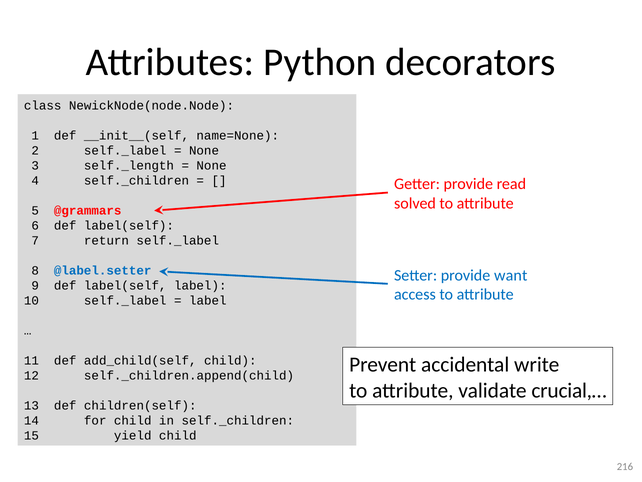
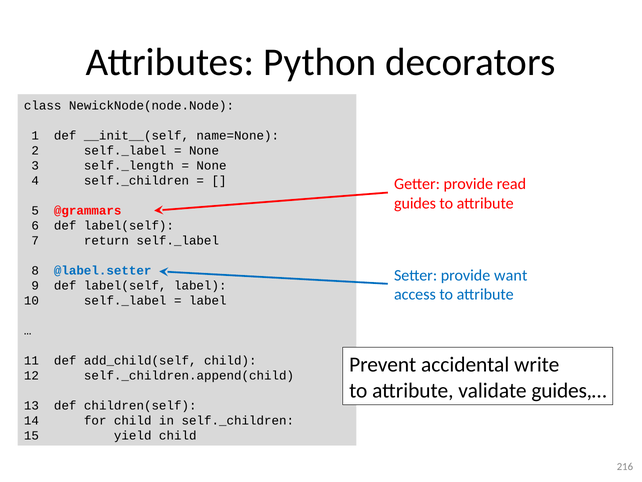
solved: solved -> guides (415, 203)
crucial,…: crucial,… -> guides,… (569, 390)
